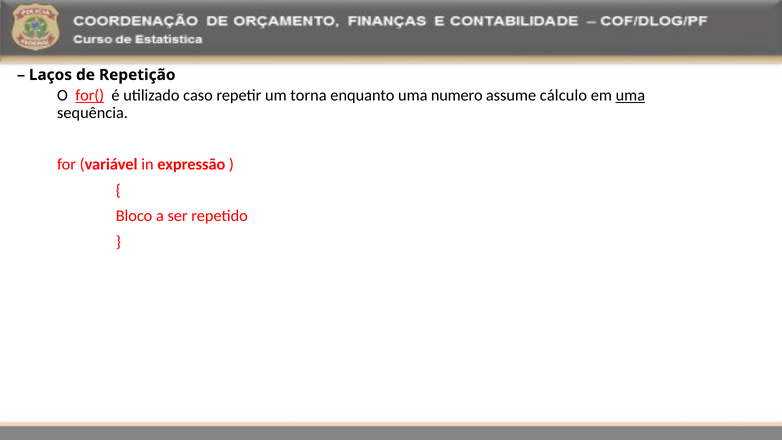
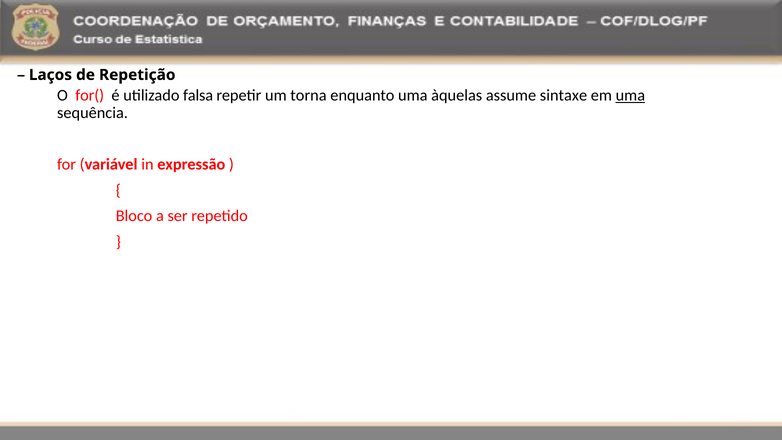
for( underline: present -> none (90, 95)
caso: caso -> falsa (198, 95)
numero: numero -> àquelas (457, 95)
cálculo: cálculo -> sintaxe (563, 95)
